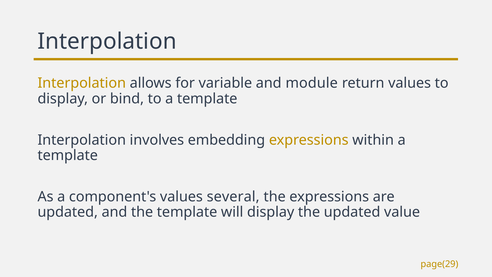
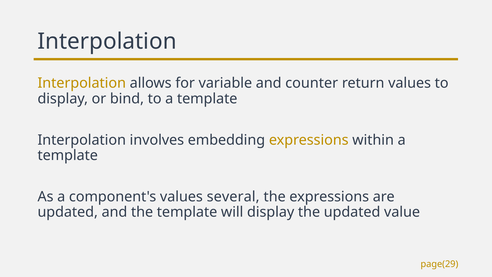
module: module -> counter (312, 83)
